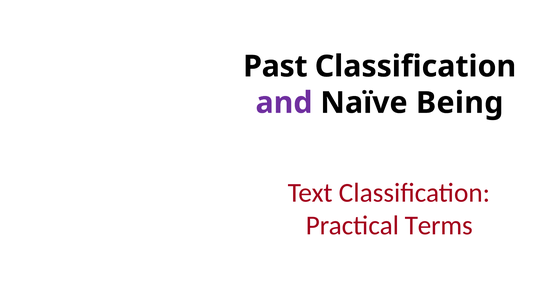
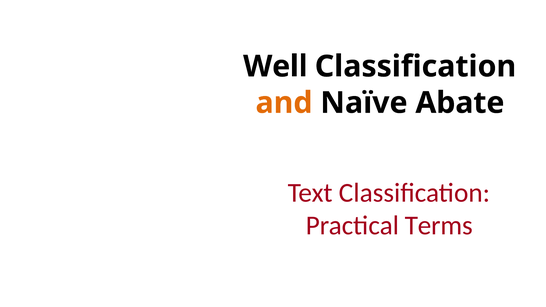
Past: Past -> Well (275, 66)
and colour: purple -> orange (284, 103)
Being: Being -> Abate (460, 103)
